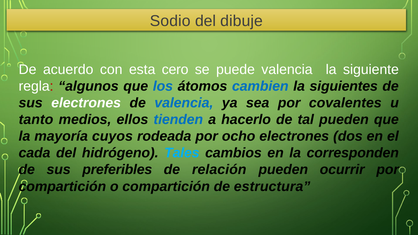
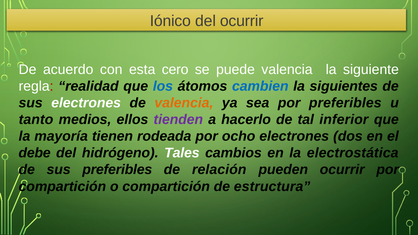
Sodio: Sodio -> Iónico (170, 21)
del dibuje: dibuje -> ocurrir (242, 21)
algunos: algunos -> realidad (88, 86)
valencia colour: blue -> orange (184, 103)
por covalentes: covalentes -> preferibles (345, 103)
tienden colour: blue -> purple (178, 120)
tal pueden: pueden -> inferior (344, 120)
cuyos: cuyos -> tienen (113, 136)
cada: cada -> debe (35, 153)
Tales colour: light blue -> white (182, 153)
corresponden: corresponden -> electrostática (353, 153)
